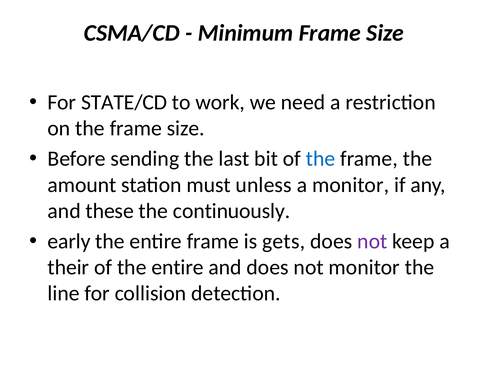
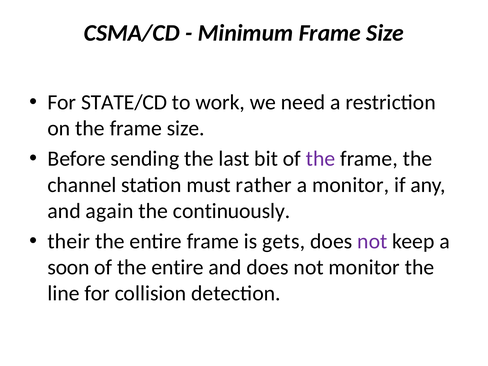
the colour: blue -> purple (320, 159)
amount: amount -> channel (82, 185)
unless: unless -> rather (264, 185)
these: these -> again (110, 211)
early: early -> their (69, 241)
their: their -> soon (68, 267)
